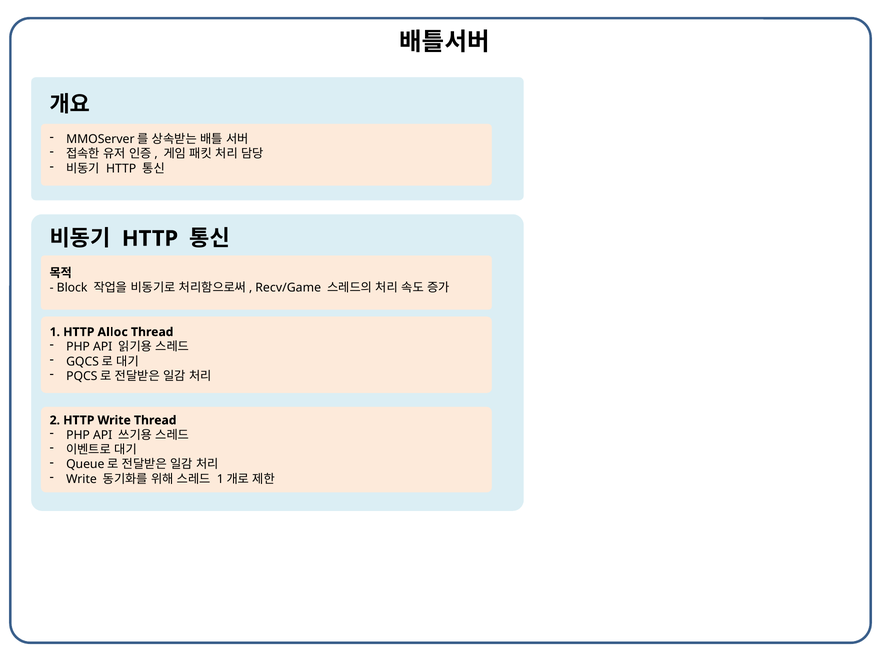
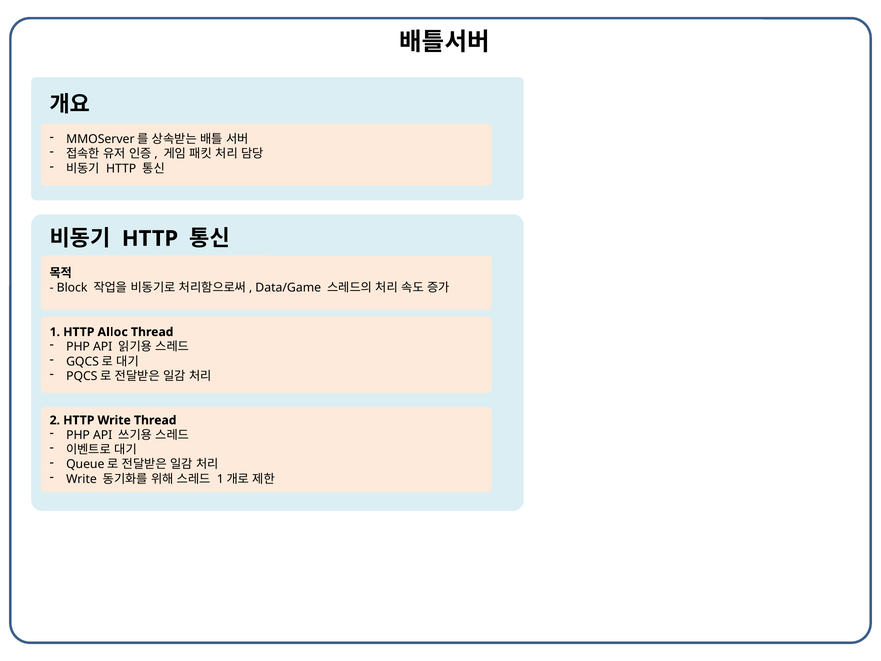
Recv/Game: Recv/Game -> Data/Game (288, 288)
